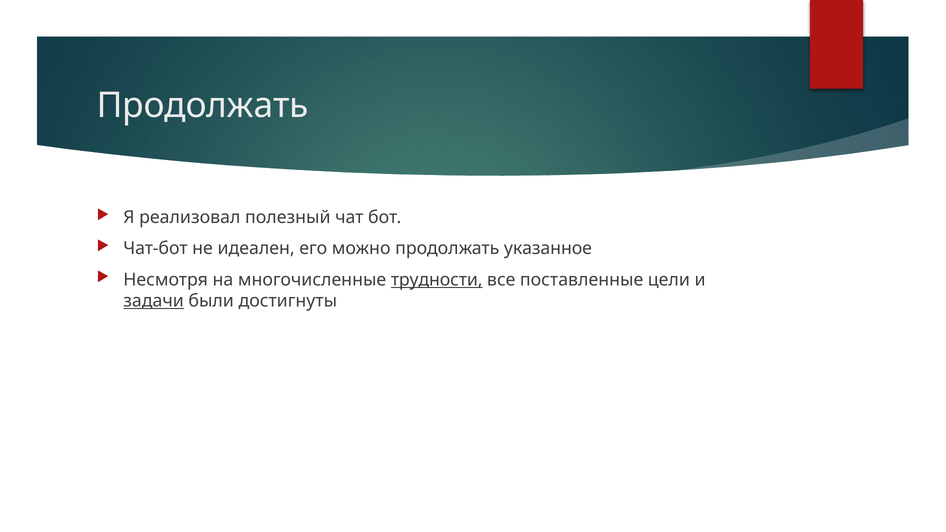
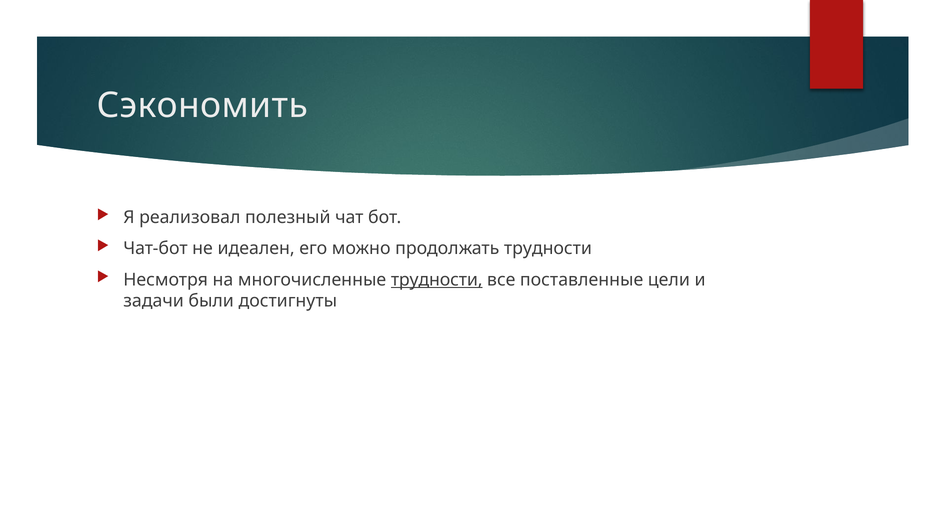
Продолжать: Продолжать -> Сэкономить (202, 105)
продолжать указанное: указанное -> трудности (548, 249)
задачи underline: present -> none (154, 301)
